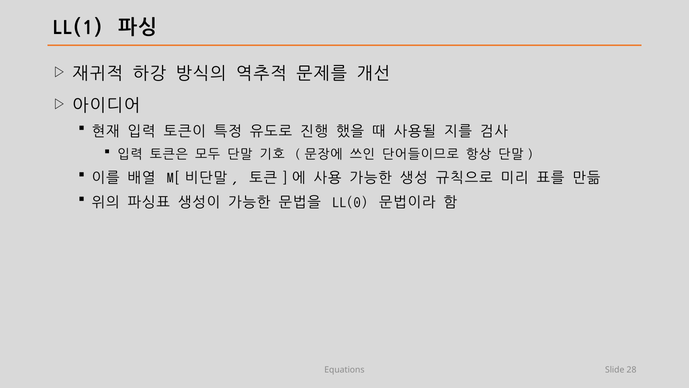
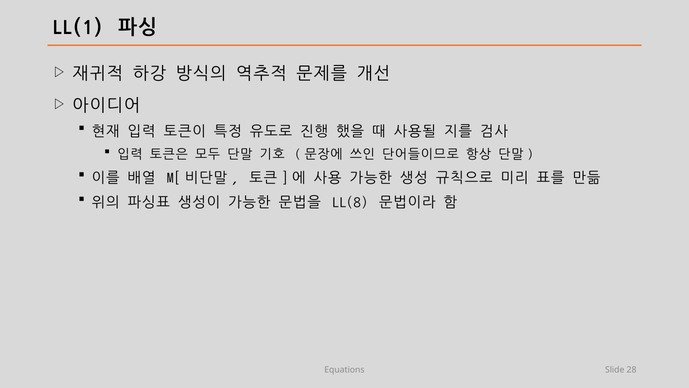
LL(0: LL(0 -> LL(8 (350, 202)
